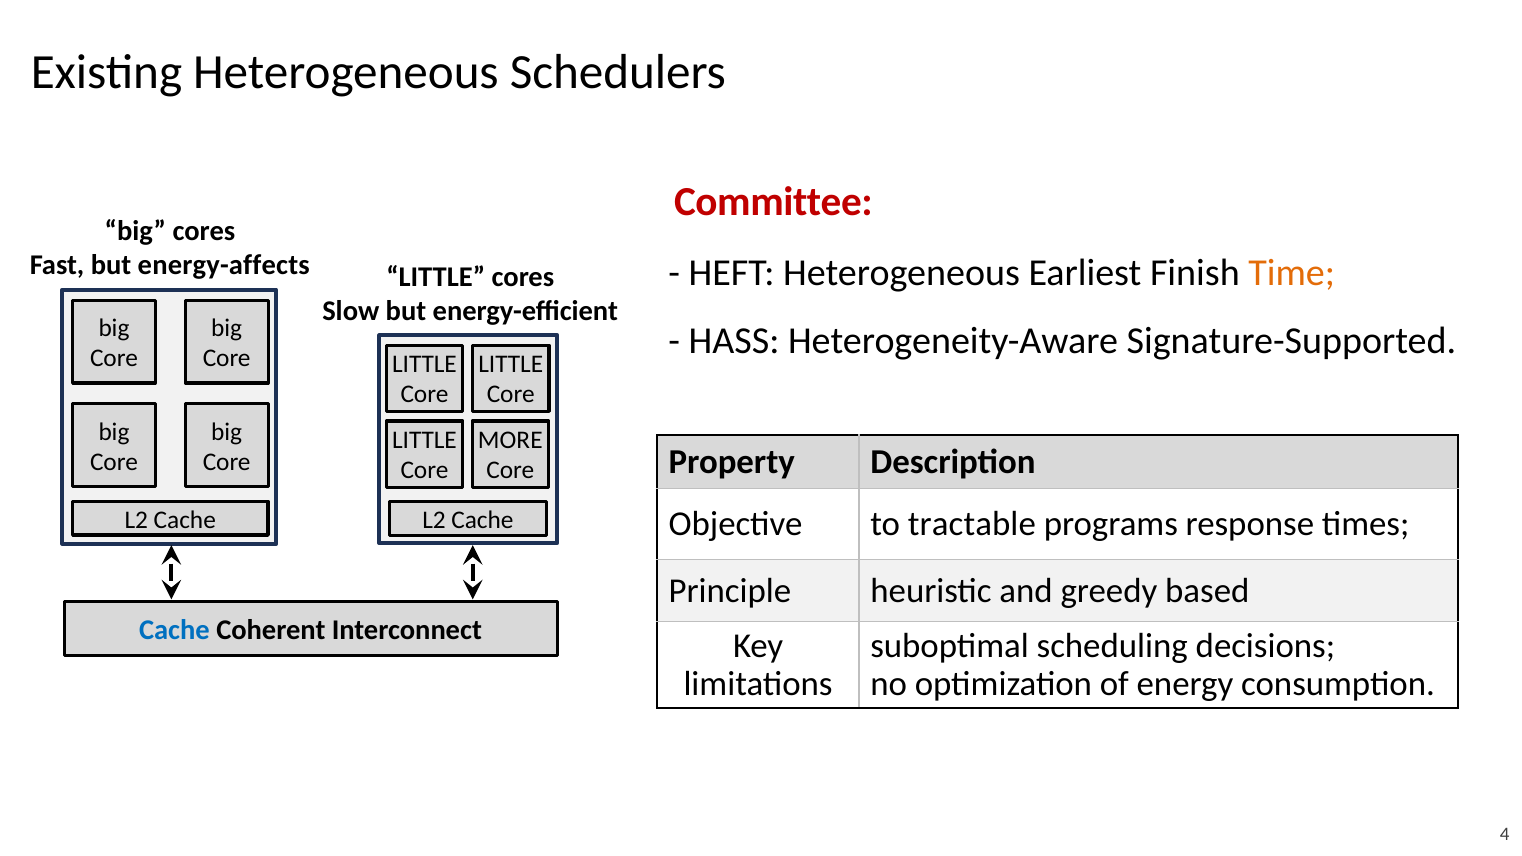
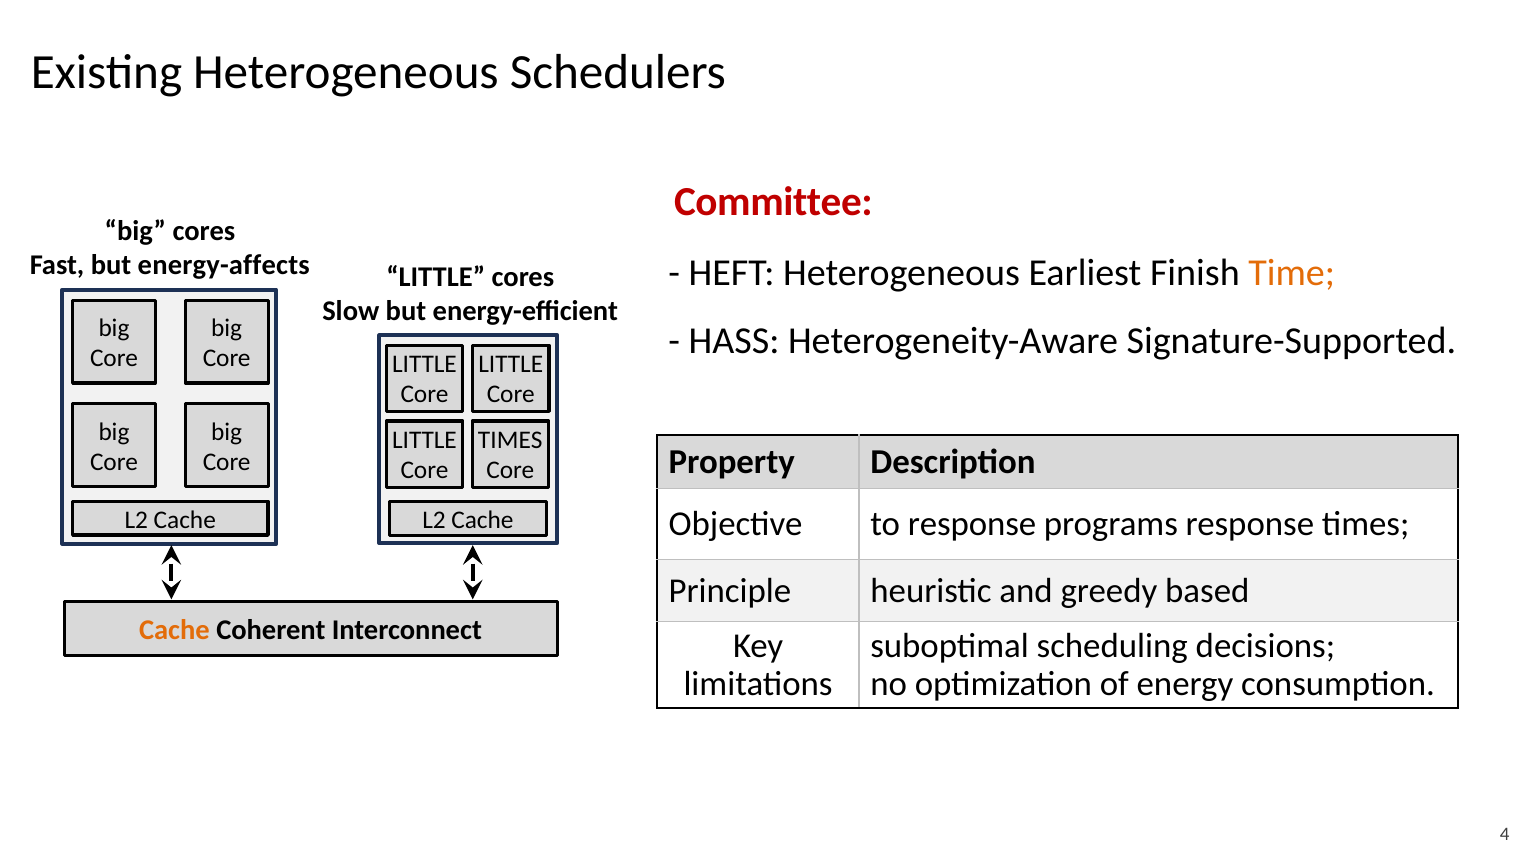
MORE: MORE -> TIMES (510, 440)
to tractable: tractable -> response (972, 524)
Cache colour: blue -> orange (174, 630)
